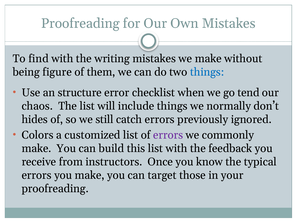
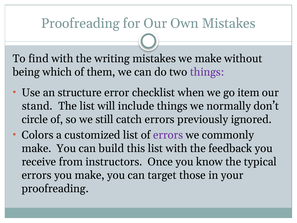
figure: figure -> which (57, 72)
things colour: blue -> purple (207, 72)
tend: tend -> item (248, 92)
chaos: chaos -> stand (37, 106)
hides: hides -> circle (35, 119)
